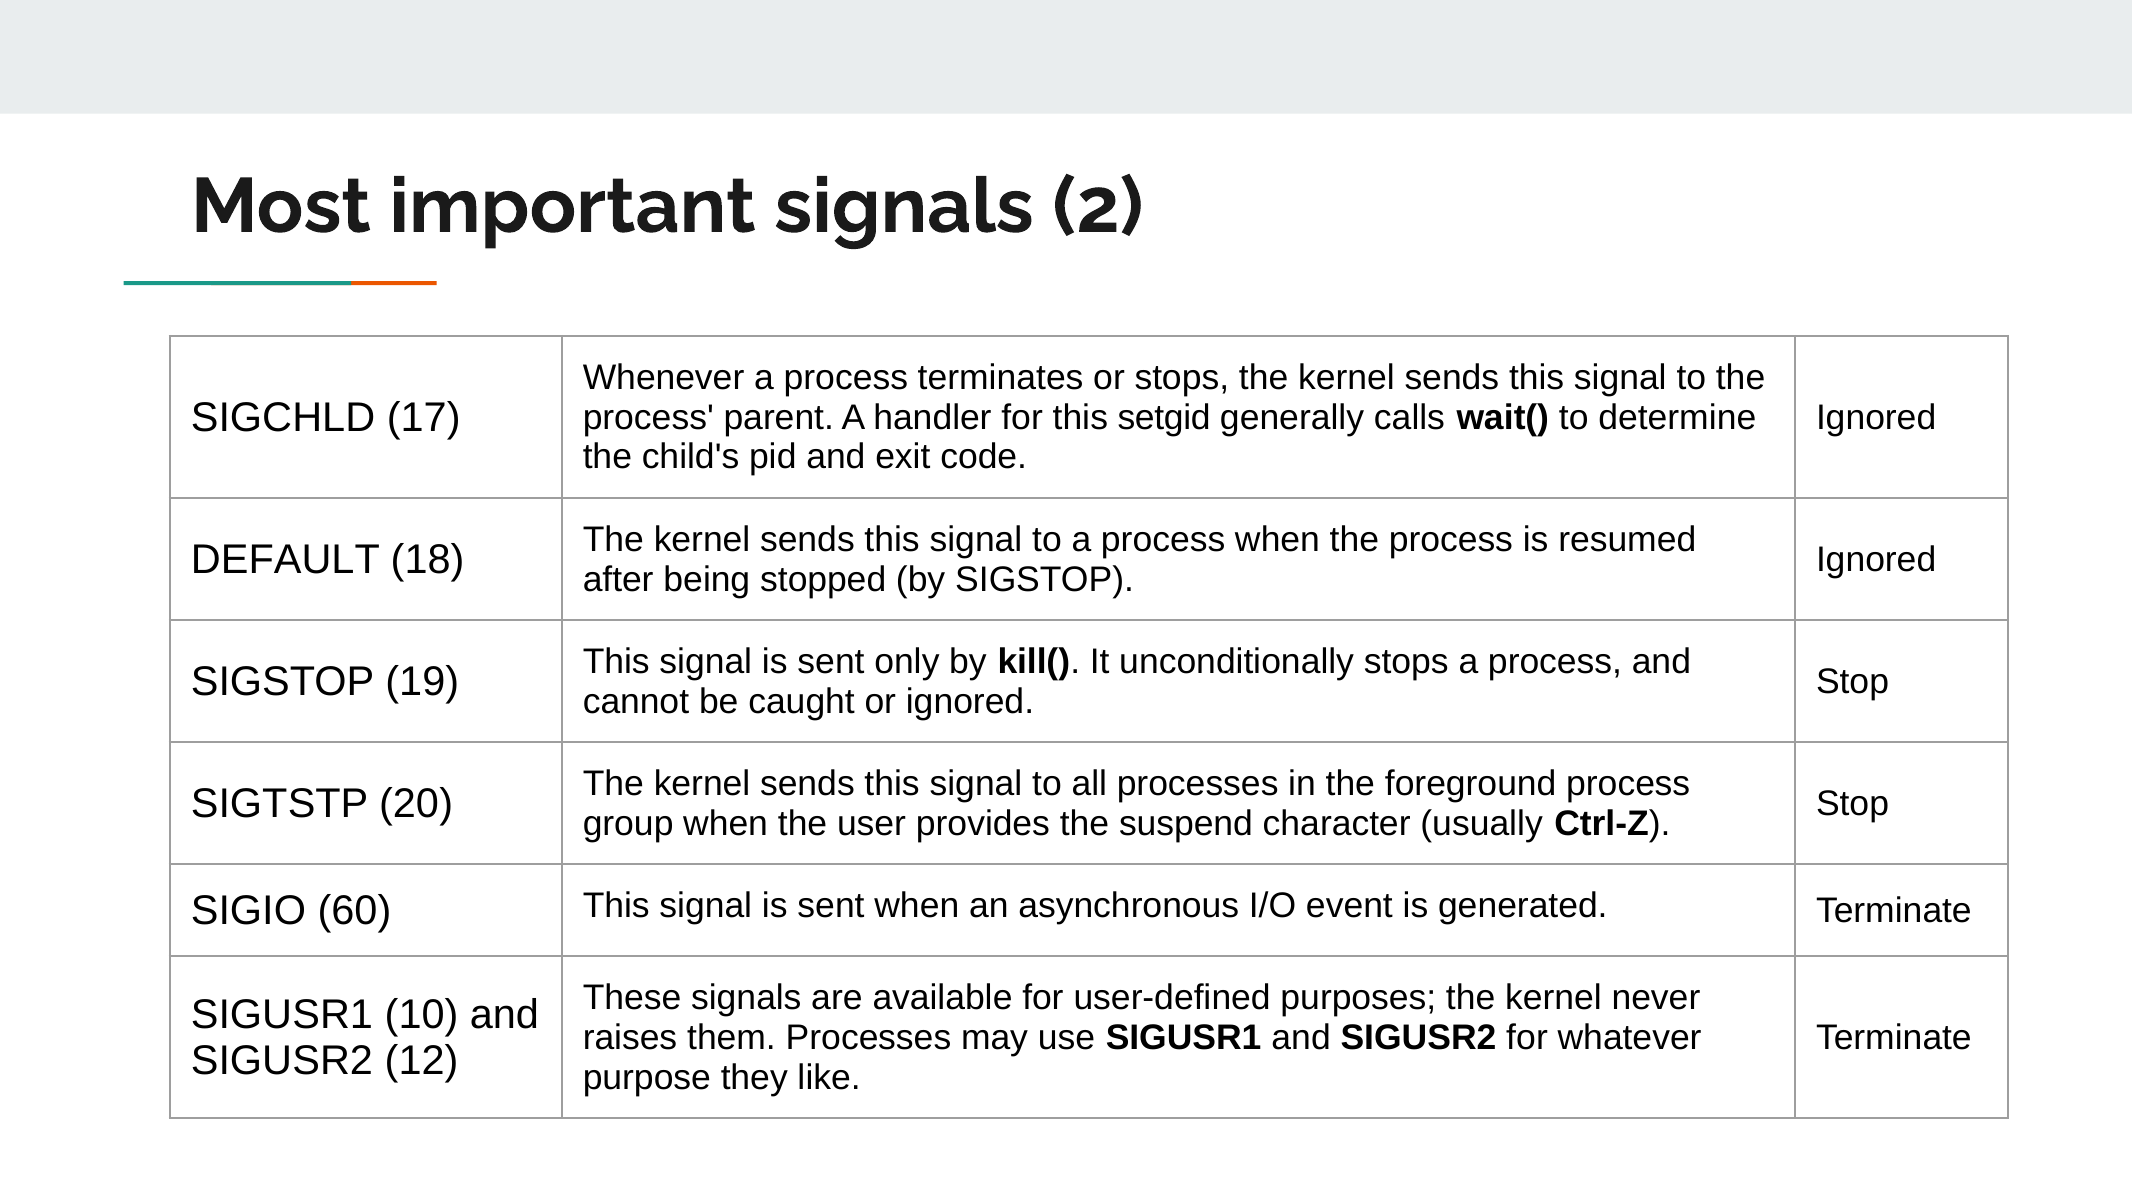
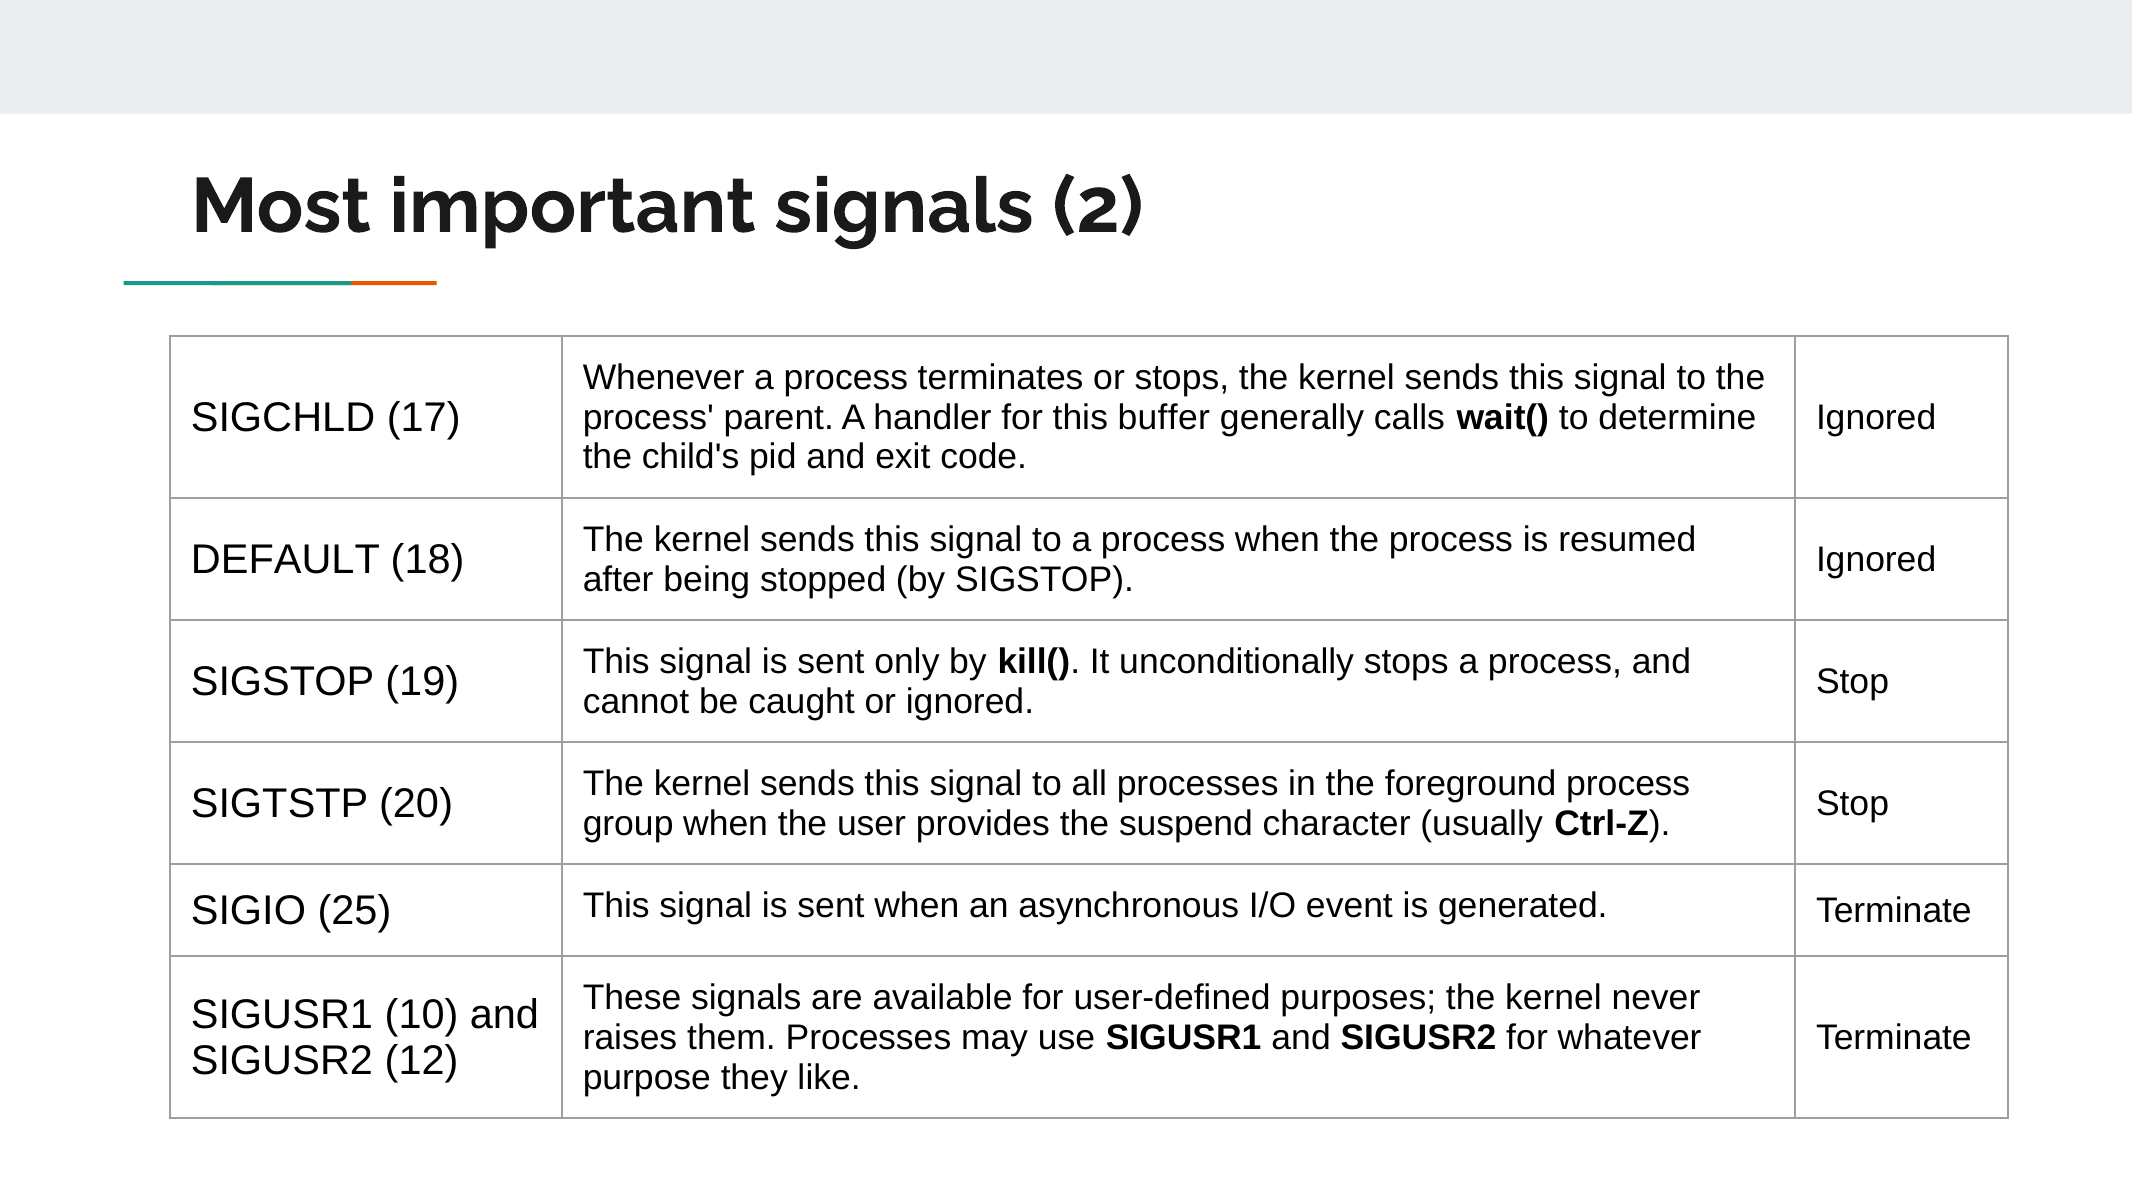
setgid: setgid -> buffer (1164, 418)
60: 60 -> 25 (354, 911)
